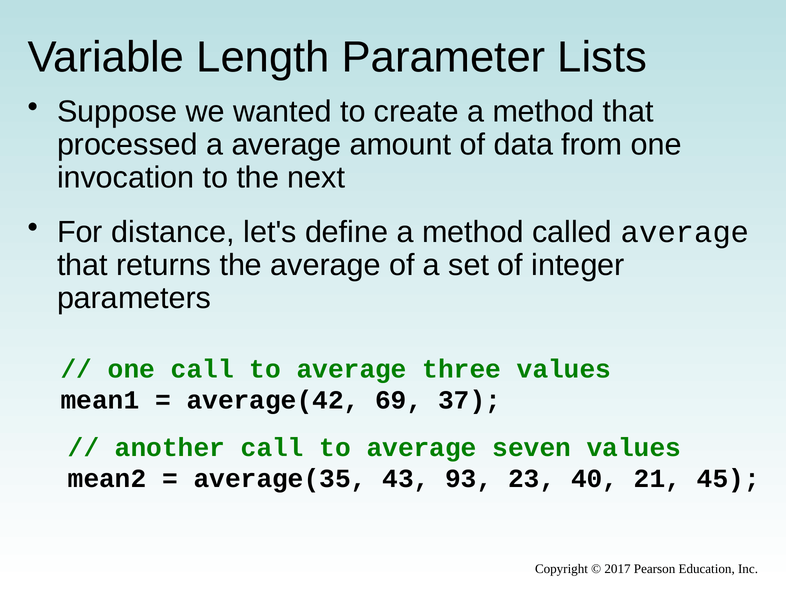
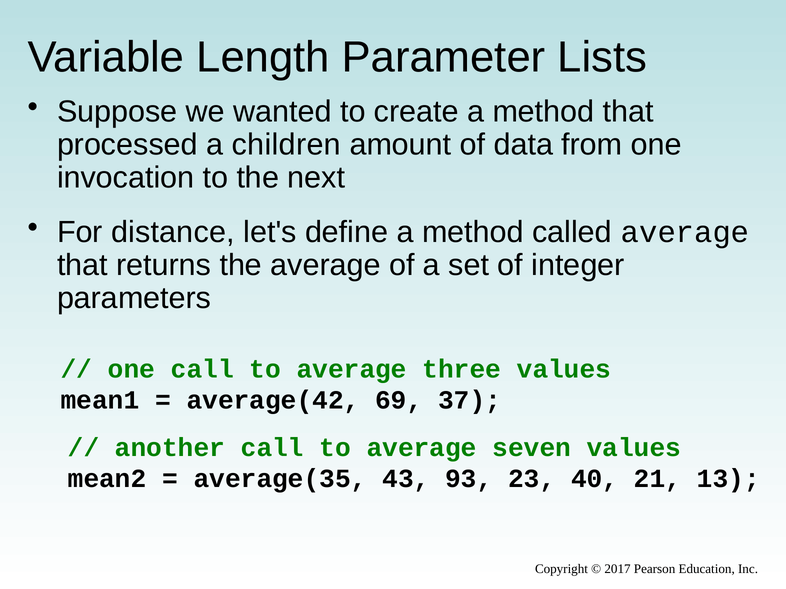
a average: average -> children (286, 145)
45: 45 -> 13 (728, 479)
